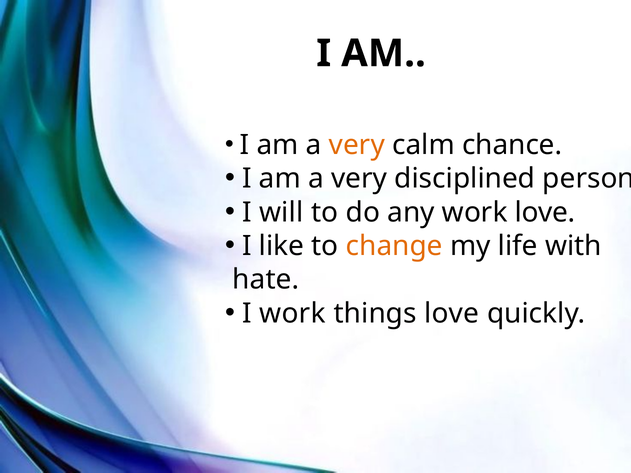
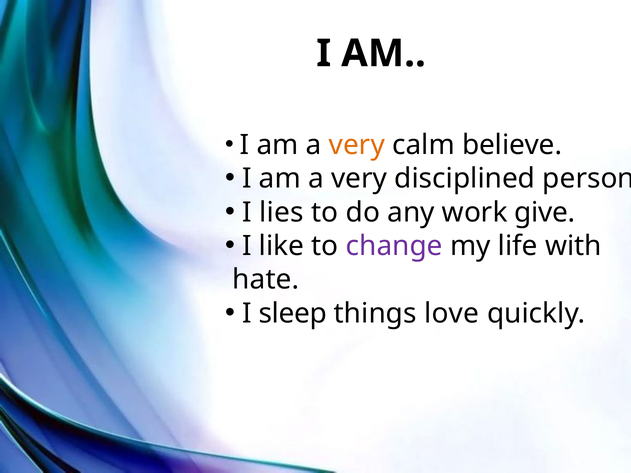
chance: chance -> believe (512, 145)
will: will -> lies (281, 212)
work love: love -> give (545, 212)
change colour: orange -> purple (394, 246)
I work: work -> sleep (293, 313)
